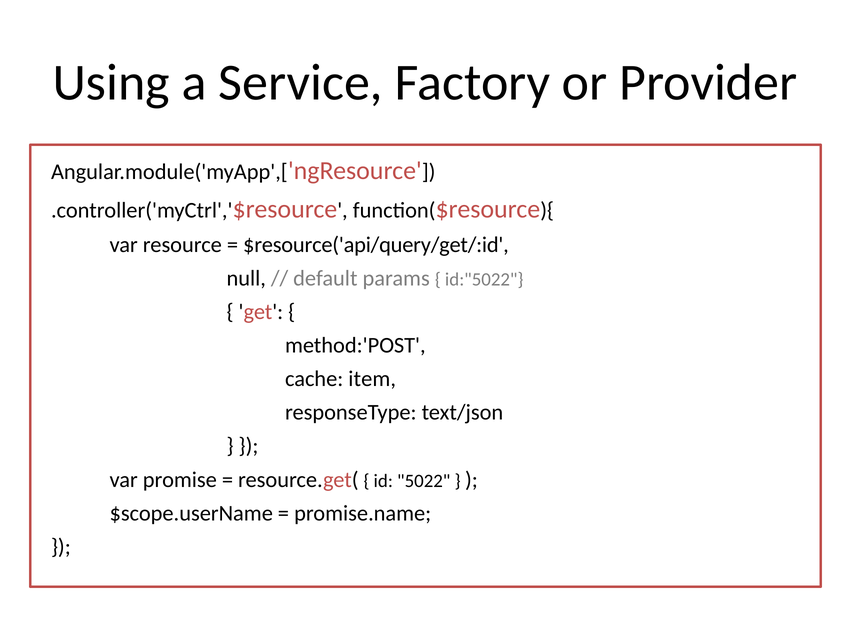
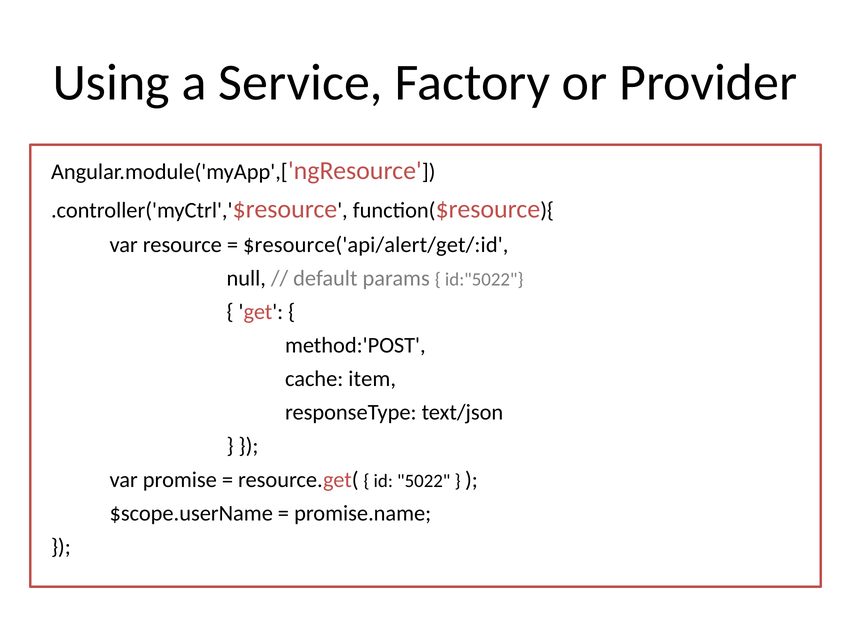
$resource('api/query/get/:id: $resource('api/query/get/:id -> $resource('api/alert/get/:id (376, 245)
